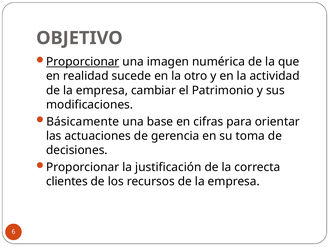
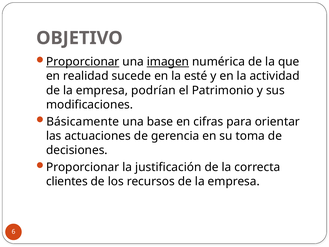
imagen underline: none -> present (168, 62)
otro: otro -> esté (196, 76)
cambiar: cambiar -> podrían (153, 90)
